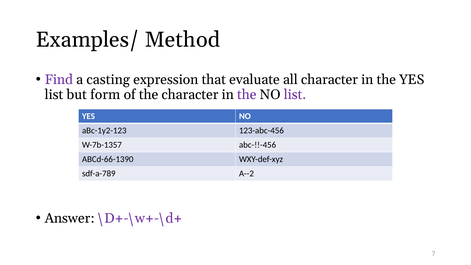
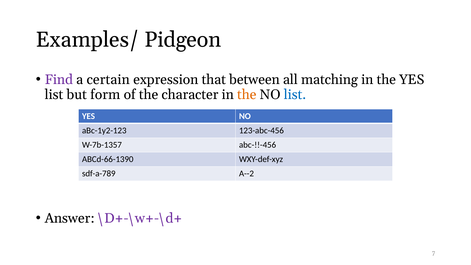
Method: Method -> Pidgeon (183, 40)
casting: casting -> certain (108, 80)
evaluate: evaluate -> between (254, 80)
all character: character -> matching (330, 80)
the colour: purple -> orange (247, 94)
list colour: purple -> blue (295, 94)
